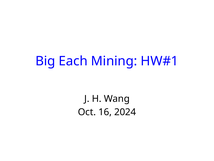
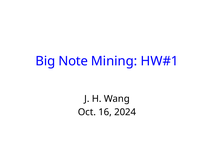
Each: Each -> Note (73, 61)
